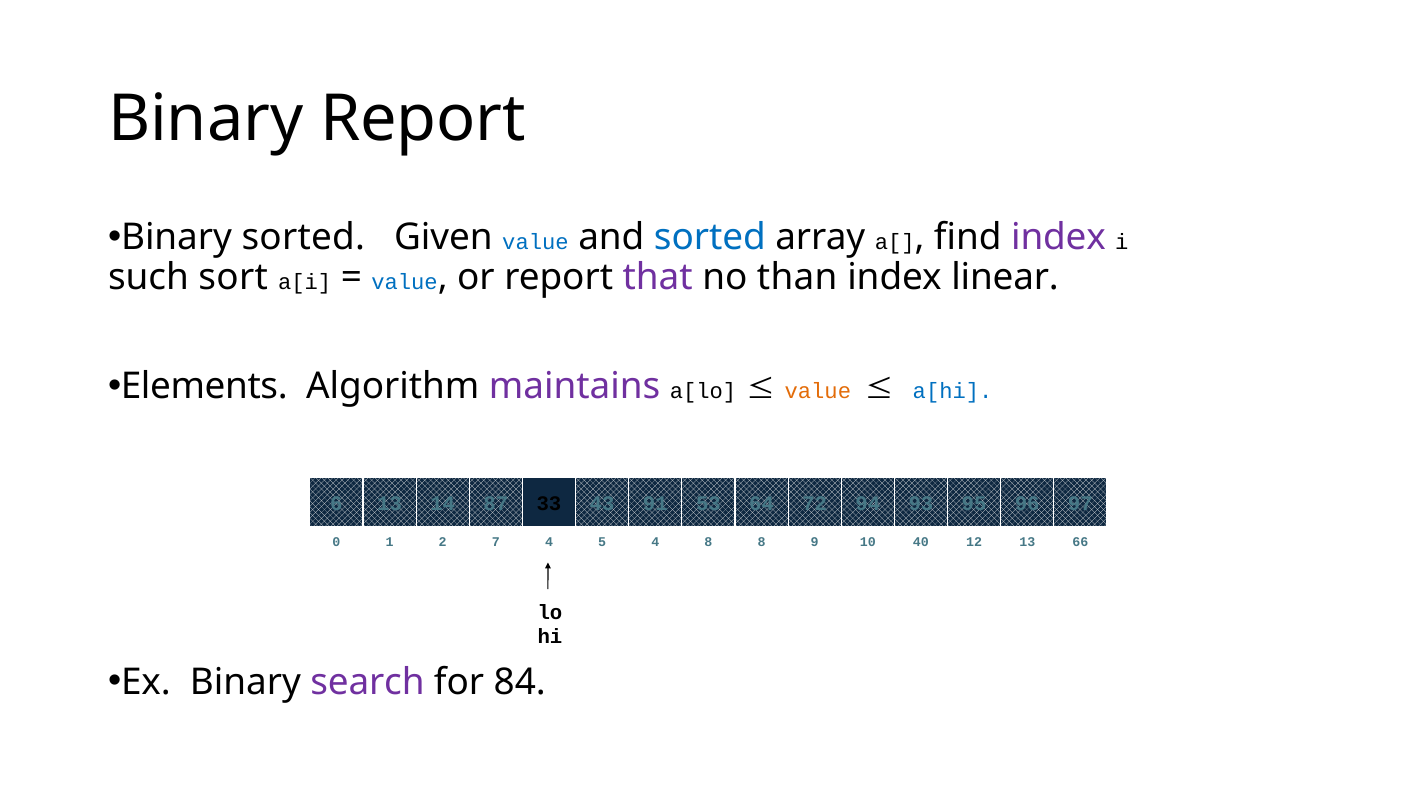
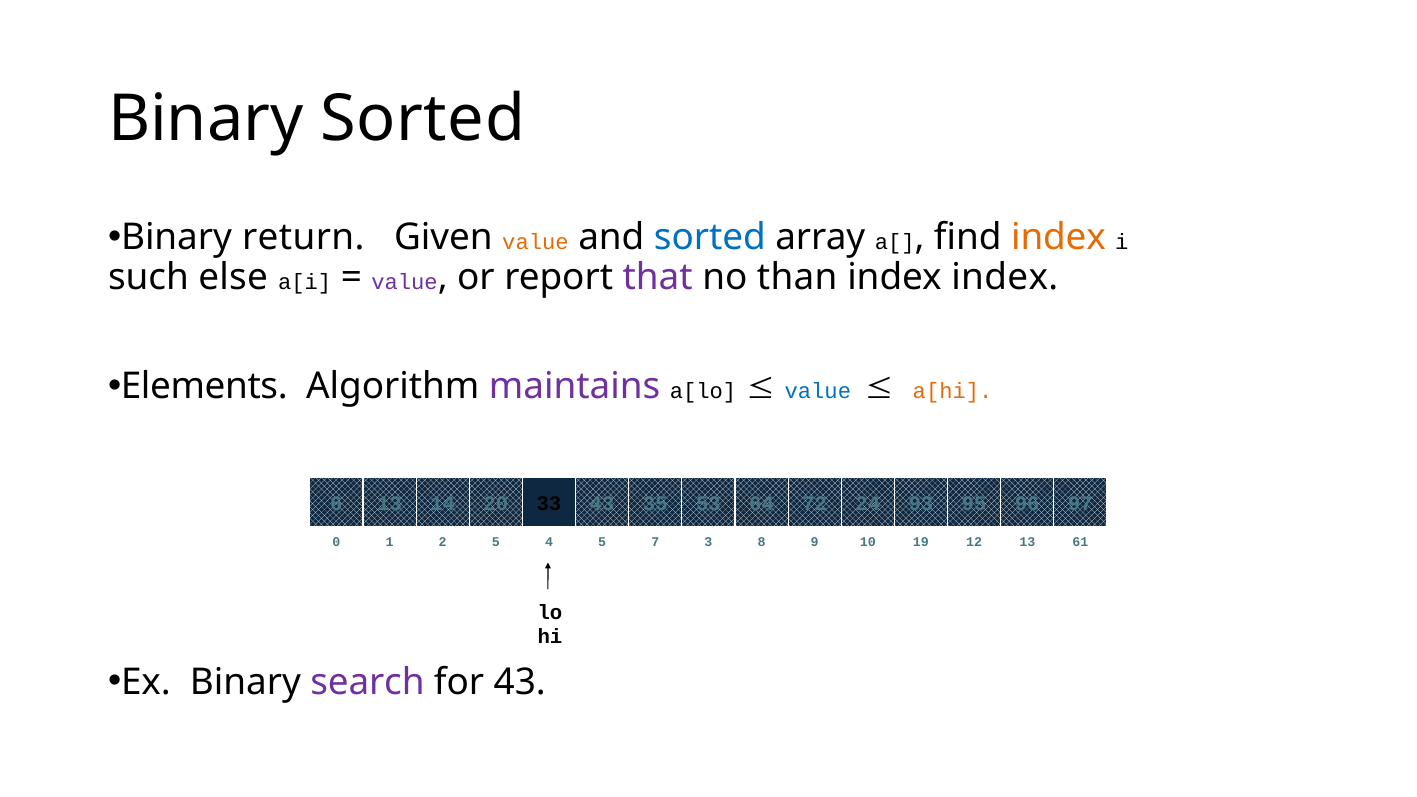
Binary Report: Report -> Sorted (423, 119)
Binary sorted: sorted -> return (303, 237)
value colour: blue -> orange (535, 242)
index colour: purple -> orange (1058, 237)
sort: sort -> else (233, 277)
value colour: blue -> purple (405, 282)
index linear: linear -> index (1005, 277)
value colour: orange -> blue (818, 391)
a[hi colour: blue -> orange (953, 391)
87: 87 -> 20 (496, 503)
91: 91 -> 35 (655, 503)
94: 94 -> 24 (868, 503)
1 7: 7 -> 5 (496, 542)
4 4: 4 -> 7 (655, 542)
5 8: 8 -> 3 (708, 542)
40: 40 -> 19 (921, 542)
66: 66 -> 61 (1080, 542)
for 84: 84 -> 43 (520, 682)
